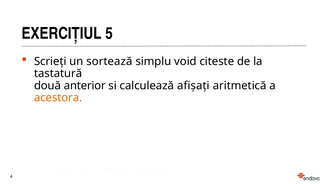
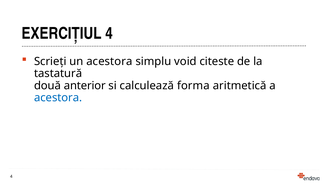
EXERCIȚIUL 5: 5 -> 4 (109, 34)
un sortează: sortează -> acestora (109, 62)
afișați: afișați -> forma (193, 86)
acestora colour: orange -> blue (58, 98)
